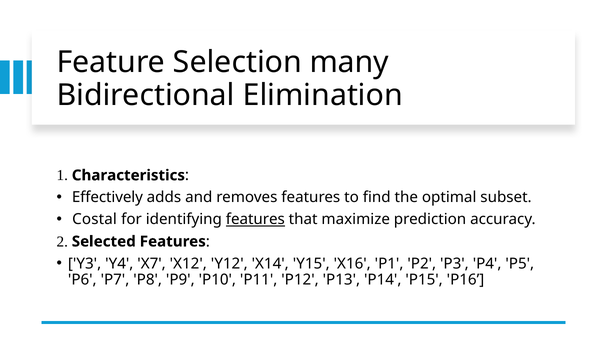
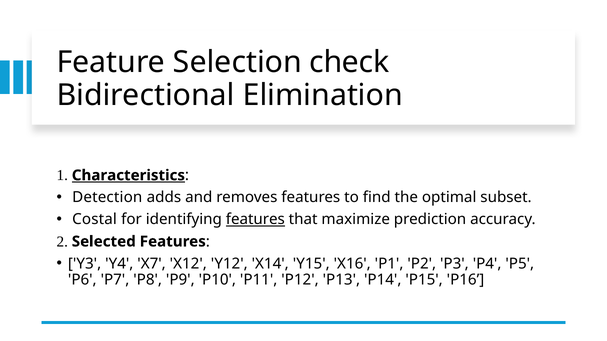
many: many -> check (349, 62)
Characteristics underline: none -> present (128, 176)
Effectively: Effectively -> Detection (107, 198)
